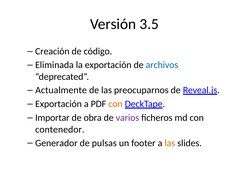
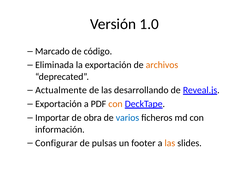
3.5: 3.5 -> 1.0 (149, 24)
Creación: Creación -> Marcado (52, 51)
archivos colour: blue -> orange (162, 65)
preocuparnos: preocuparnos -> desarrollando (141, 90)
varios colour: purple -> blue (127, 118)
contenedor: contenedor -> información (60, 129)
Generador: Generador -> Configurar (56, 143)
